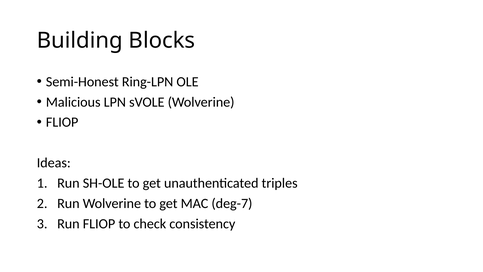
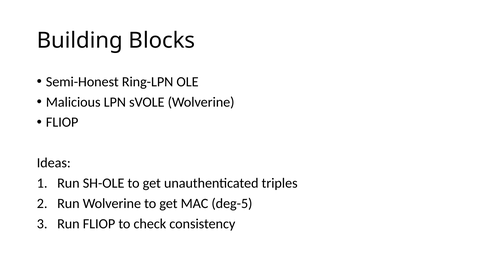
deg-7: deg-7 -> deg-5 (232, 203)
